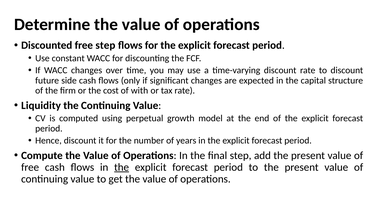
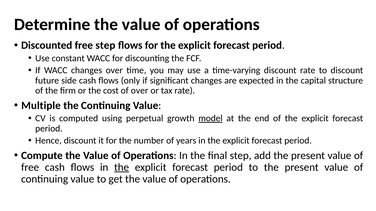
of with: with -> over (140, 91)
Liquidity: Liquidity -> Multiple (41, 106)
model underline: none -> present (210, 119)
